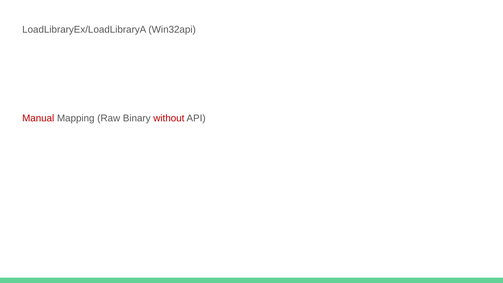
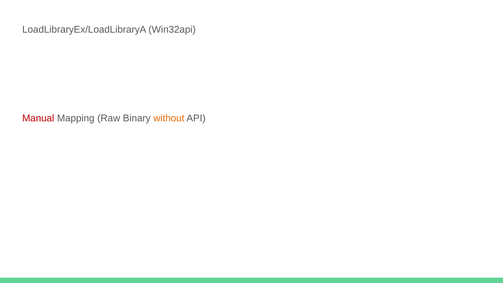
without colour: red -> orange (169, 118)
